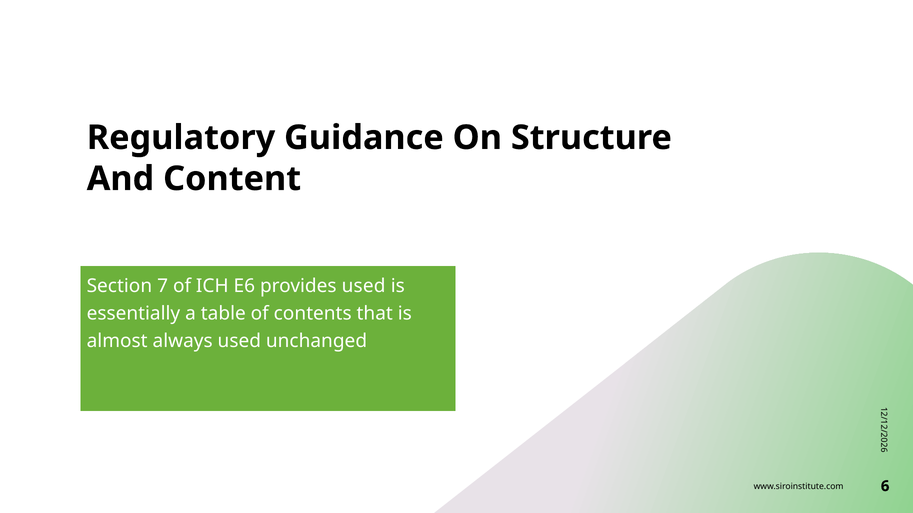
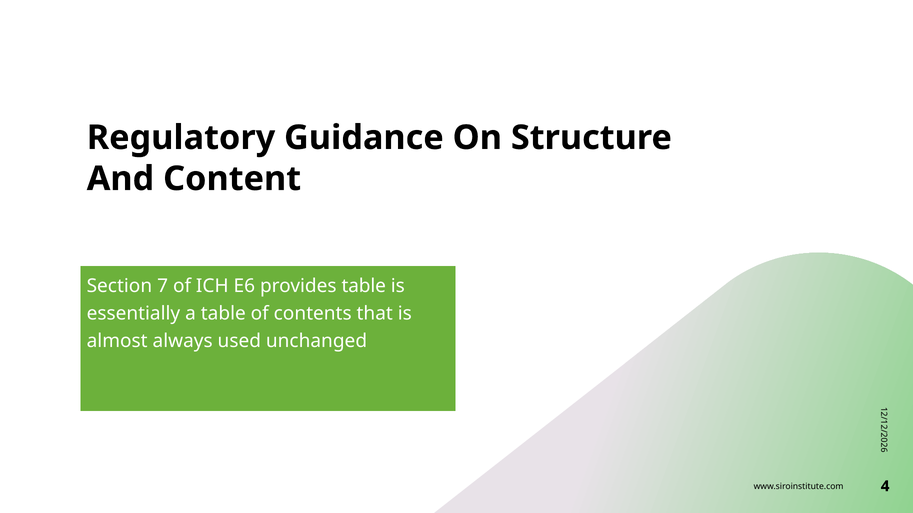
provides used: used -> table (364, 286)
www.siroinstitute.com 6: 6 -> 4 (885, 487)
